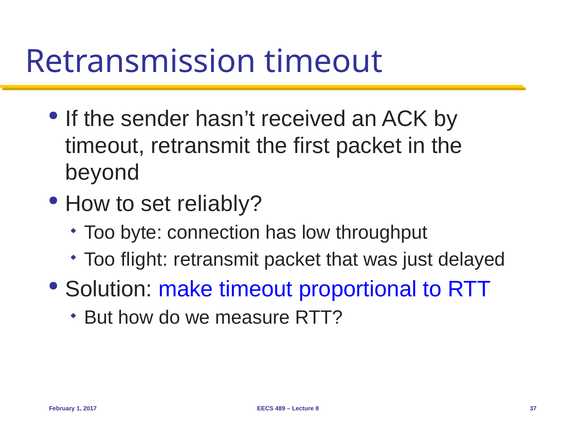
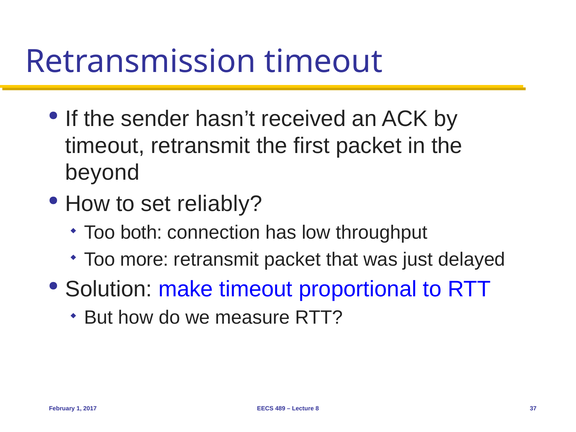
byte: byte -> both (141, 232)
flight: flight -> more (144, 259)
